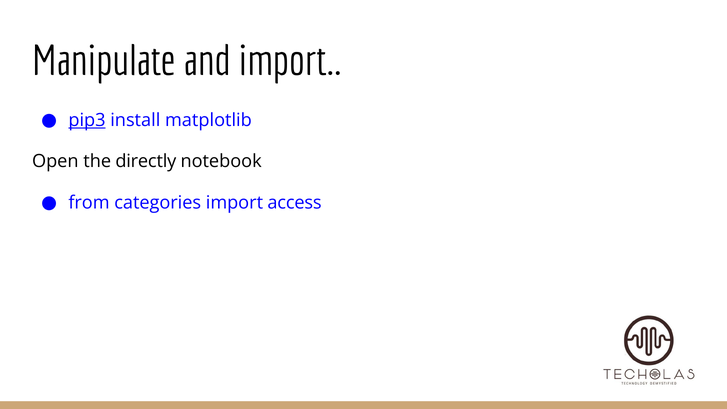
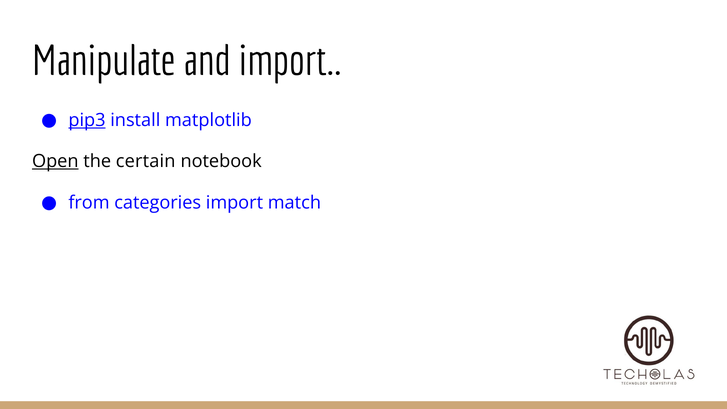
Open underline: none -> present (55, 161)
directly: directly -> certain (146, 161)
access: access -> match (294, 203)
